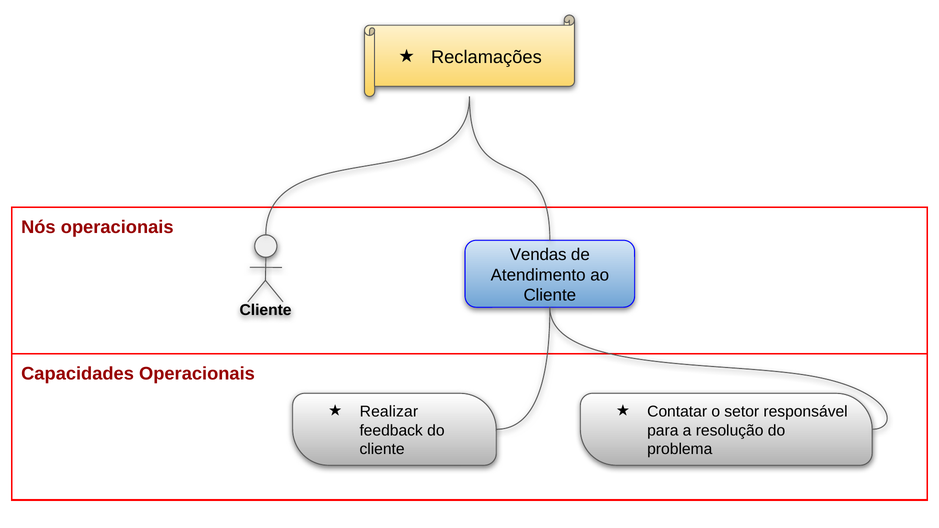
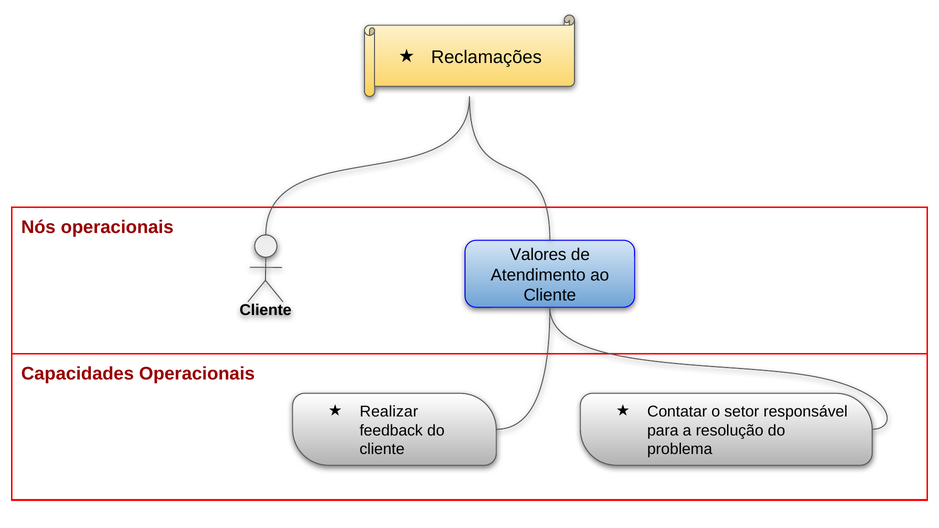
Vendas: Vendas -> Valores (538, 255)
